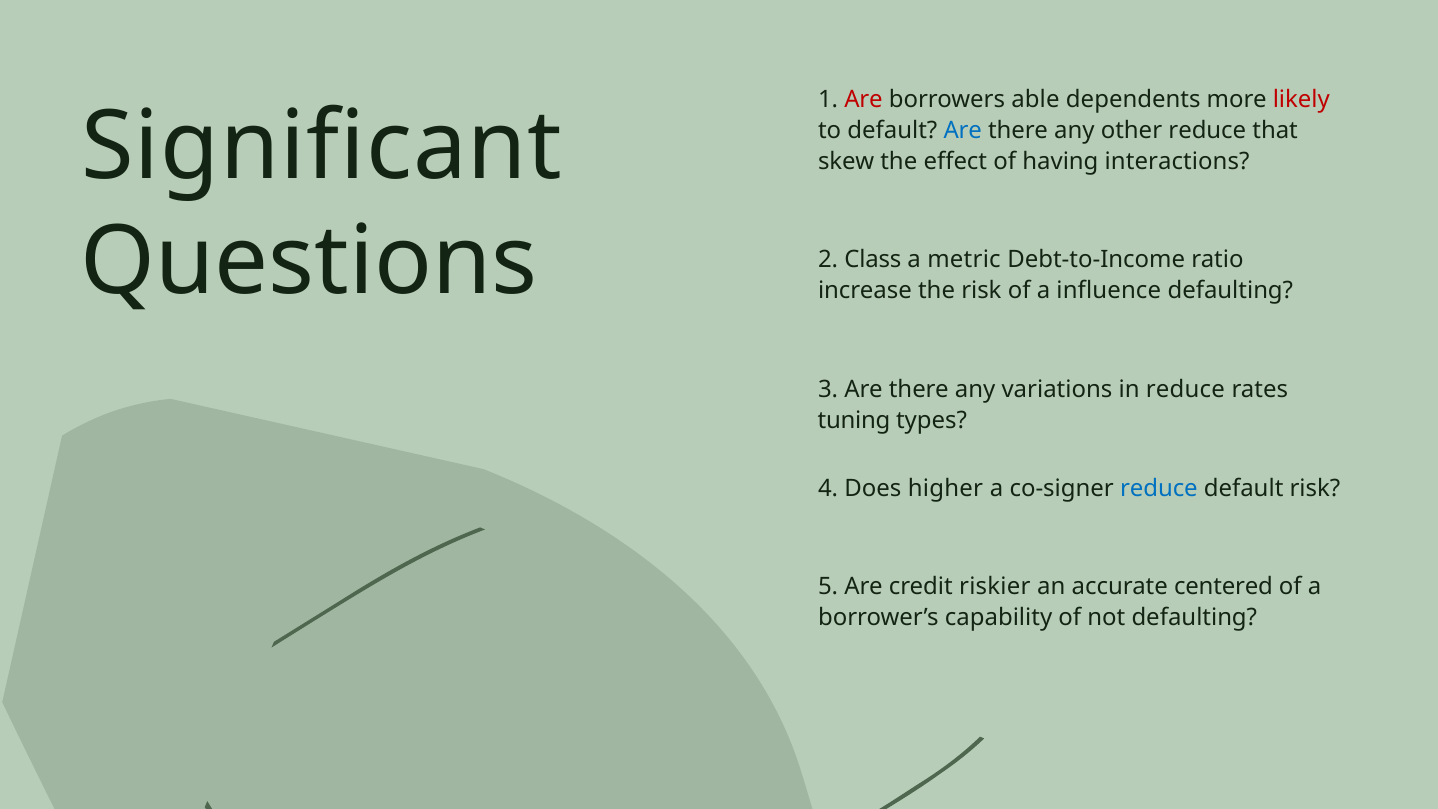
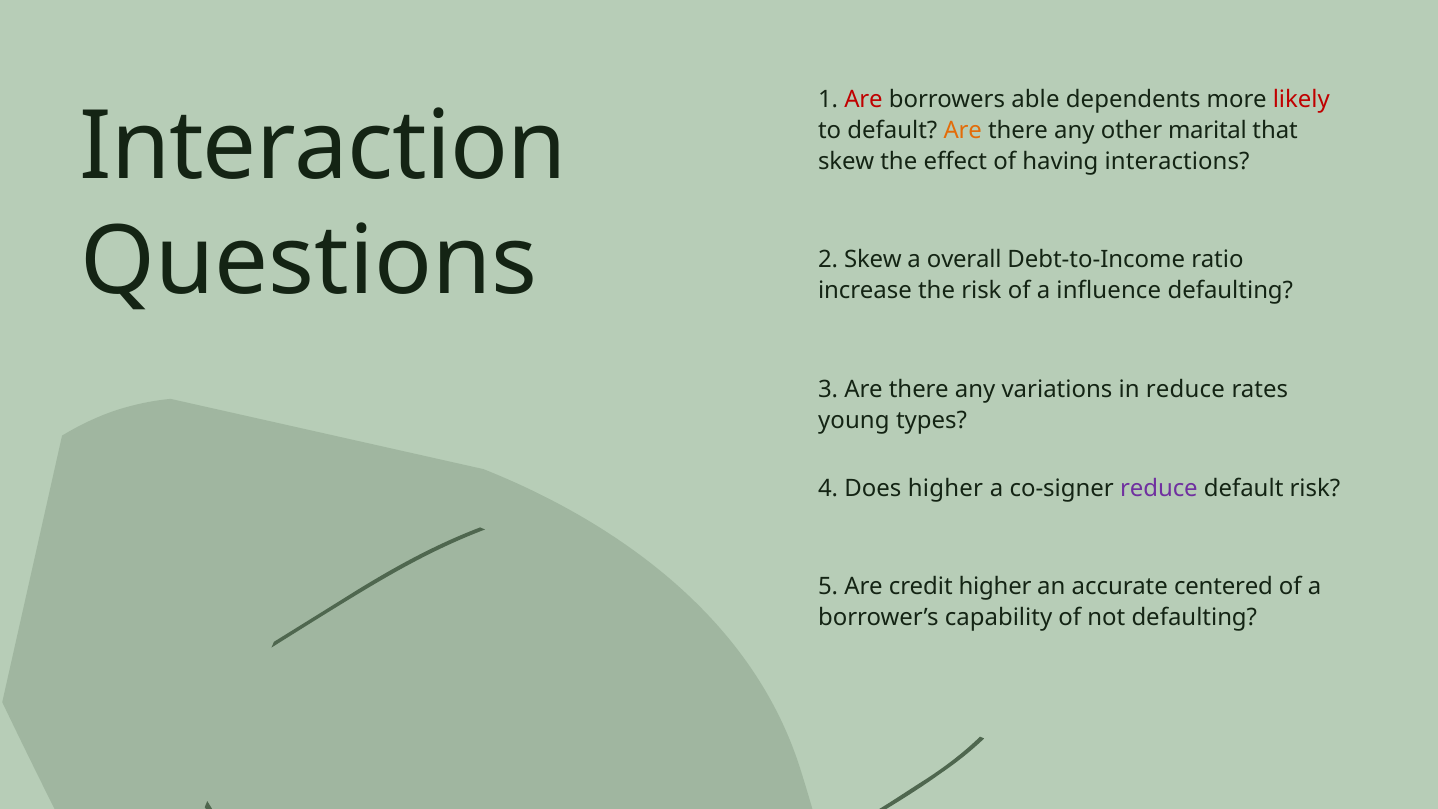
Significant: Significant -> Interaction (323, 147)
Are colour: blue -> orange (963, 131)
other reduce: reduce -> marital (1207, 131)
2 Class: Class -> Skew (873, 260)
metric: metric -> overall (964, 260)
tuning: tuning -> young (854, 421)
reduce colour: blue -> purple (1159, 488)
credit riskier: riskier -> higher (995, 587)
